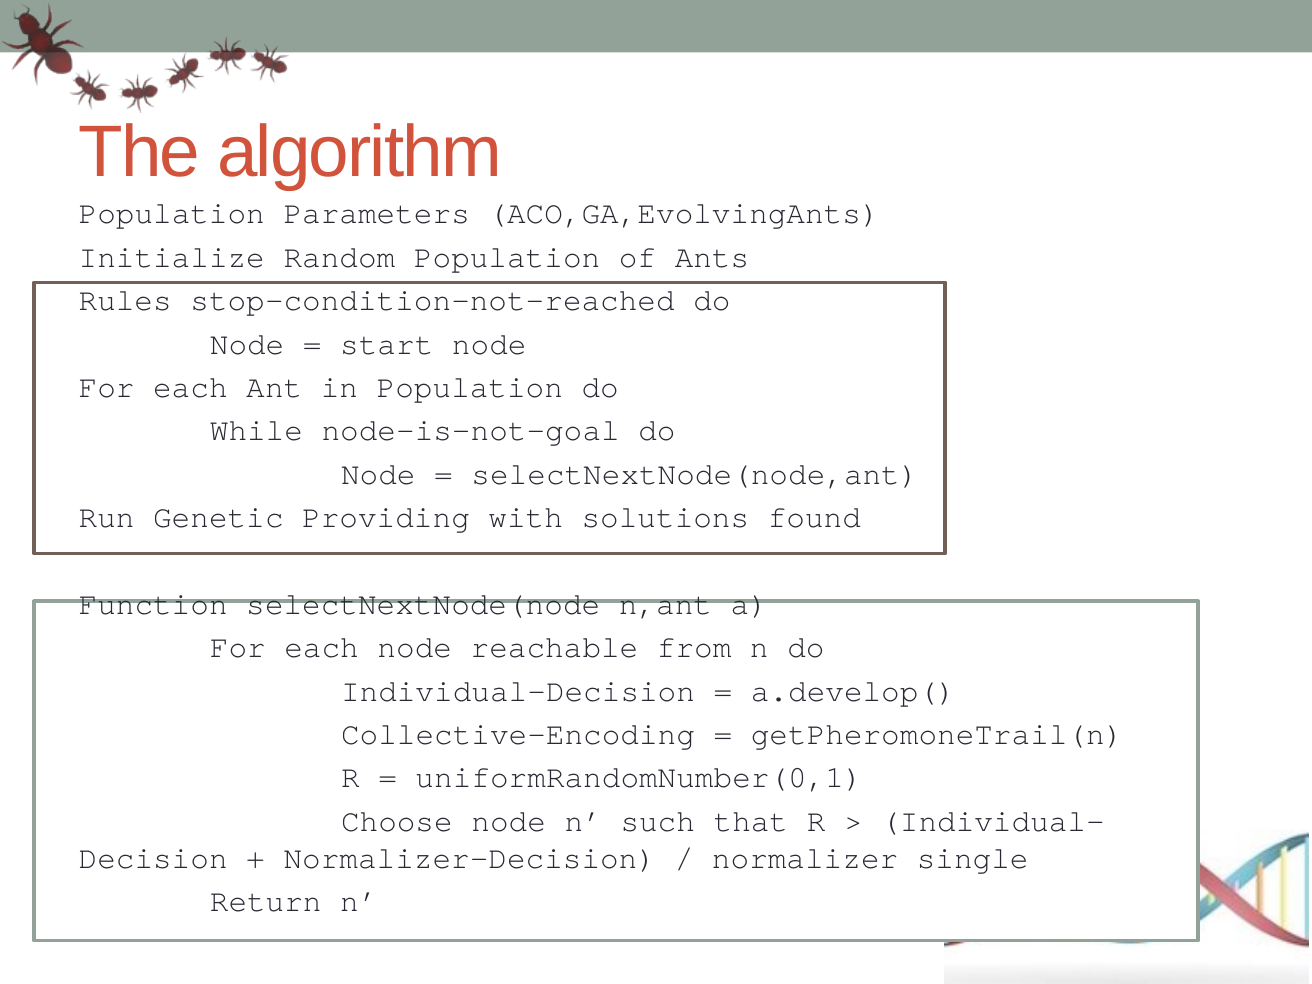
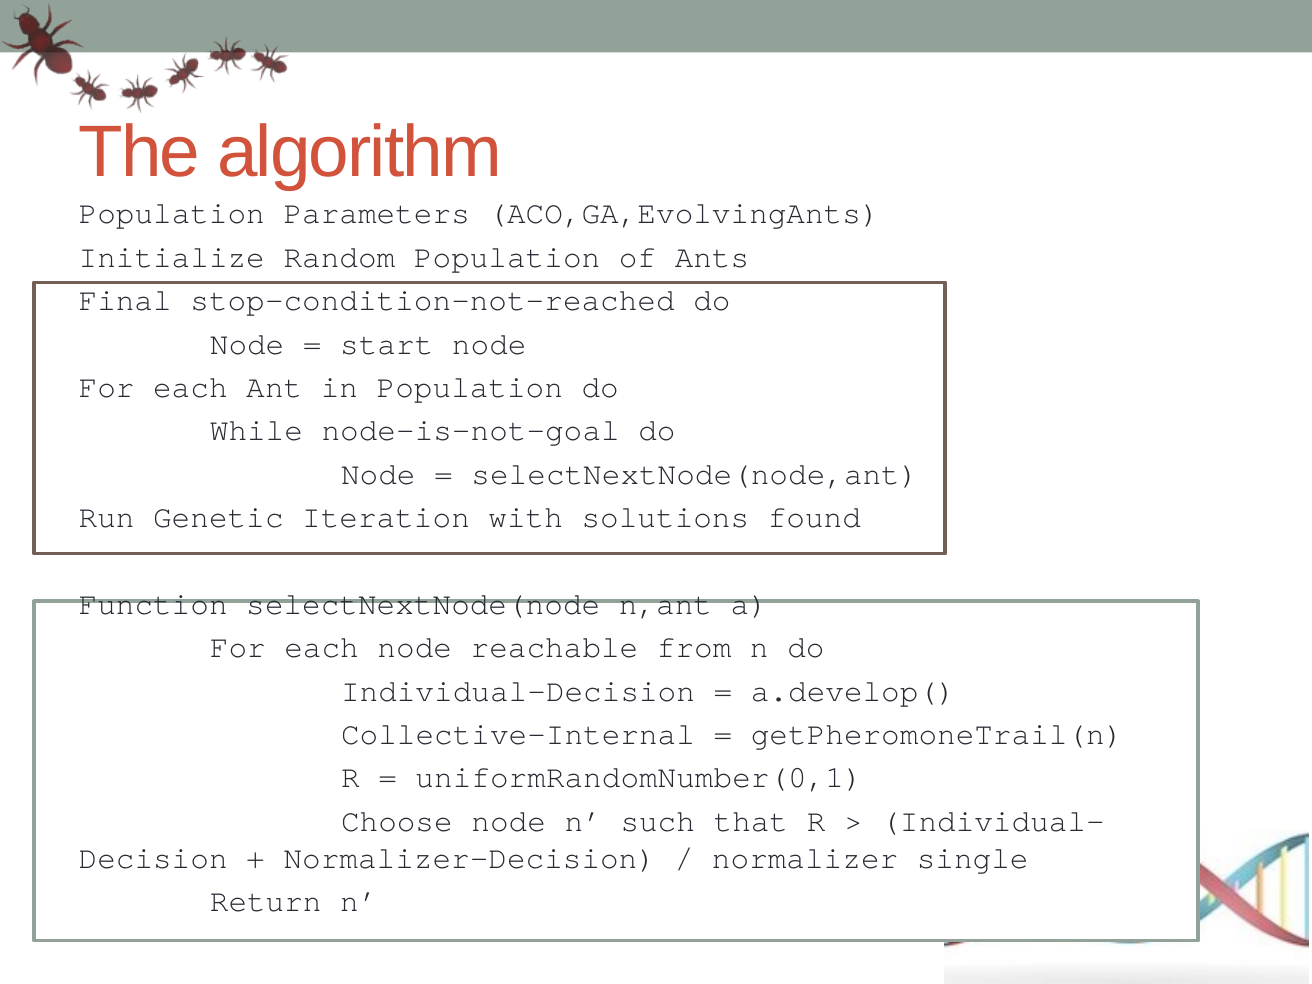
Rules: Rules -> Final (125, 300)
Providing: Providing -> Iteration (386, 517)
Collective-Encoding: Collective-Encoding -> Collective-Internal (518, 734)
